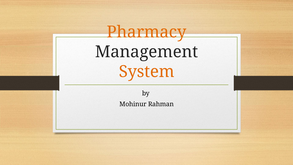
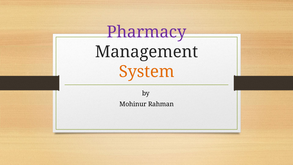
Pharmacy colour: orange -> purple (147, 32)
